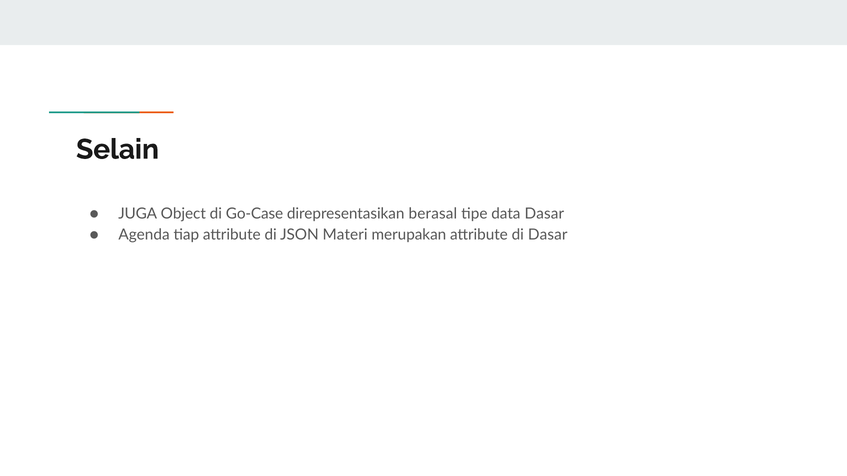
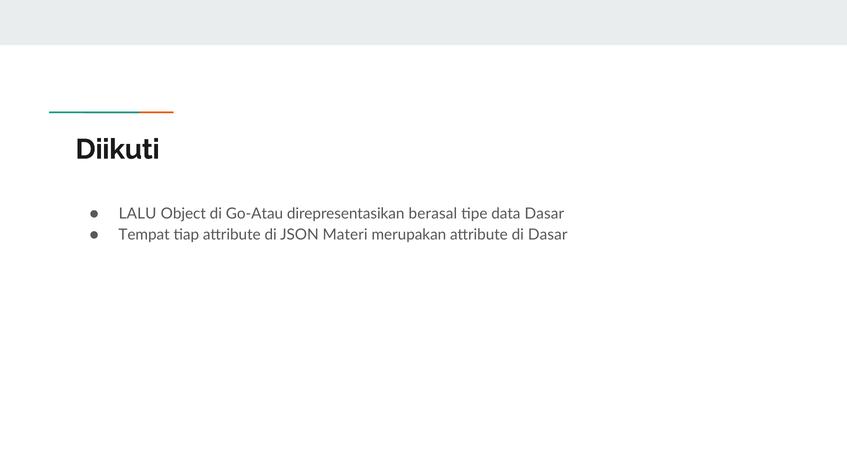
Selain: Selain -> Diikuti (118, 150)
JUGA: JUGA -> LALU (138, 214)
Go-Case: Go-Case -> Go-Atau (254, 214)
Agenda: Agenda -> Tempat (144, 235)
